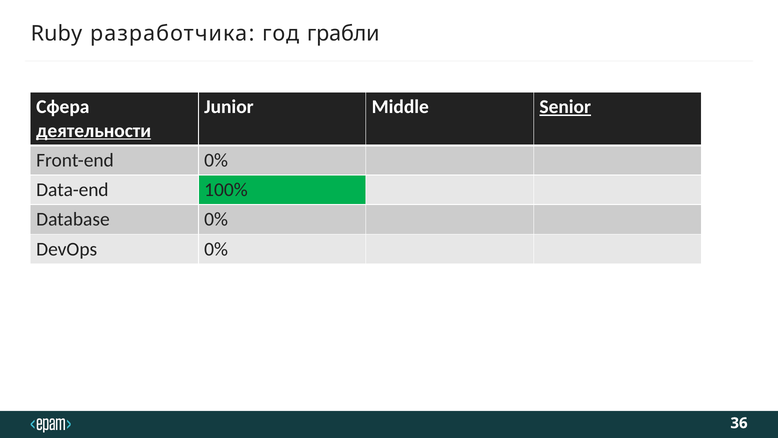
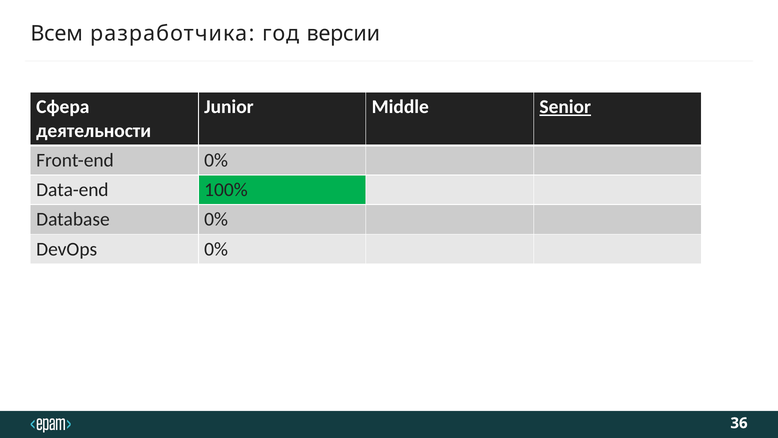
Ruby: Ruby -> Всем (57, 34)
грабли: грабли -> версии (343, 34)
деятельности underline: present -> none (94, 131)
